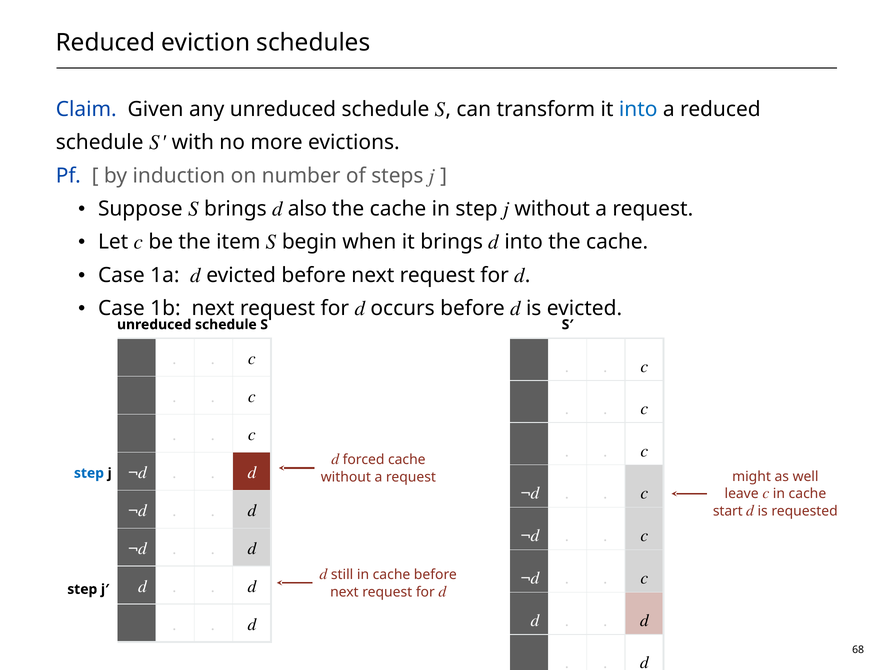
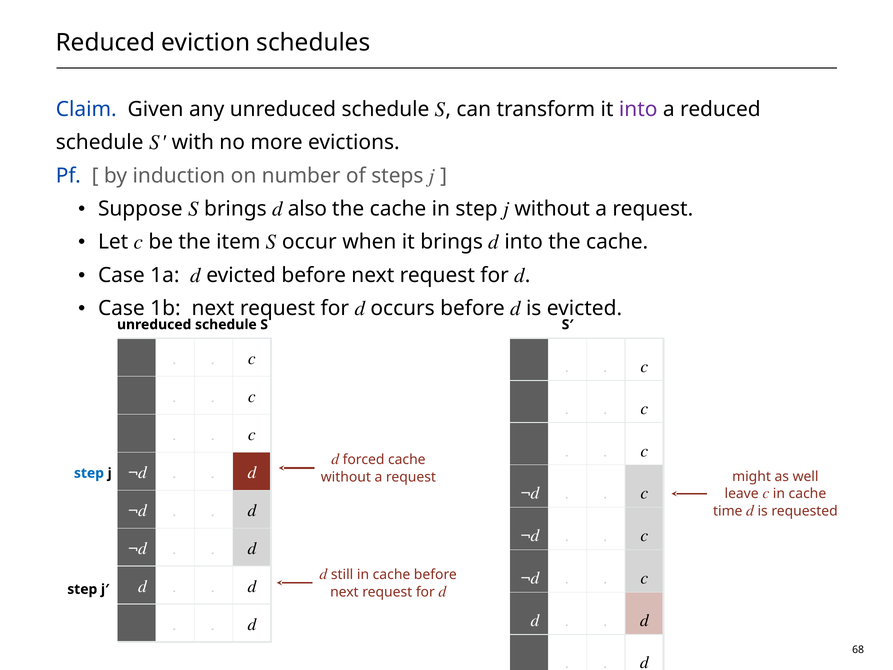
into colour: blue -> purple (638, 109)
begin: begin -> occur (309, 242)
start: start -> time (728, 511)
